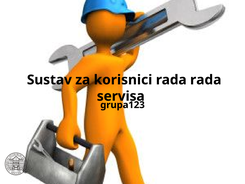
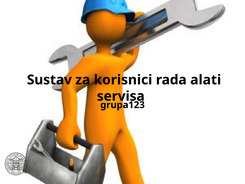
rada rada: rada -> alati (206, 80)
